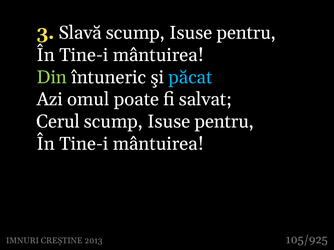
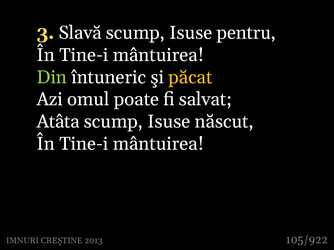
păcat colour: light blue -> yellow (190, 77)
Cerul: Cerul -> Atâta (58, 122)
pentru: pentru -> născut (224, 122)
105/925: 105/925 -> 105/922 (307, 240)
